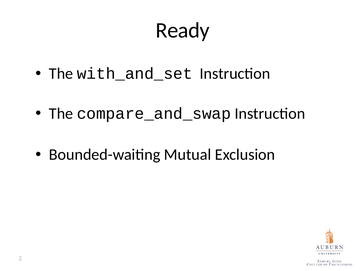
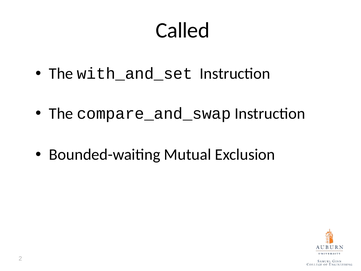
Ready: Ready -> Called (183, 30)
